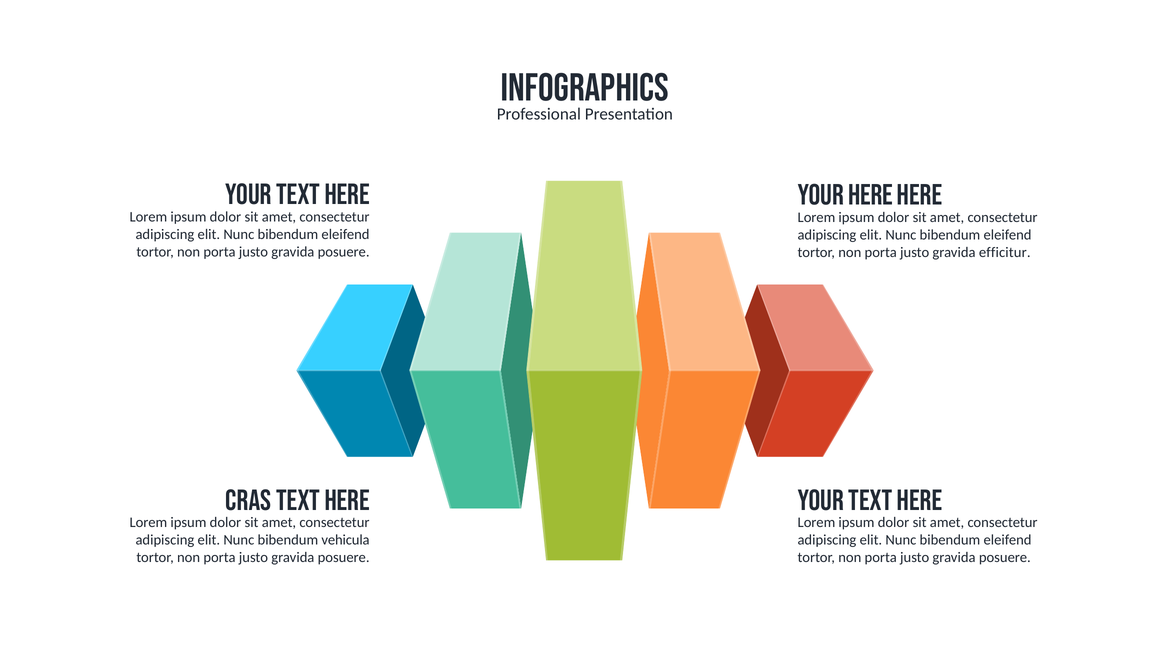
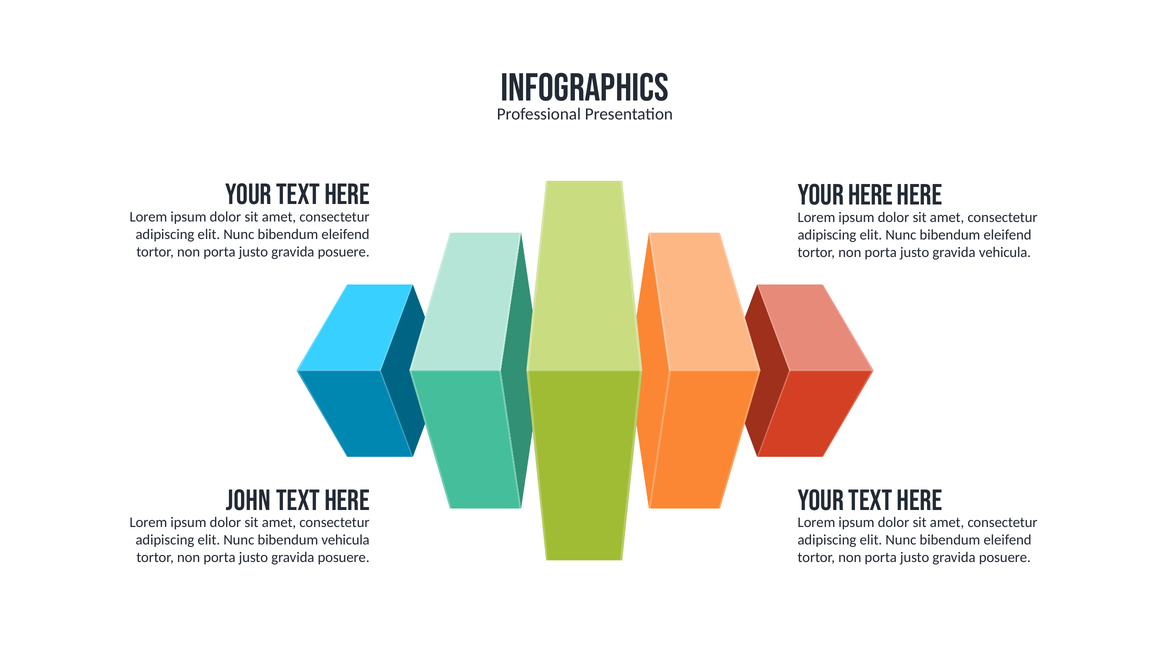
gravida efficitur: efficitur -> vehicula (1005, 252)
Cras: Cras -> John (248, 500)
